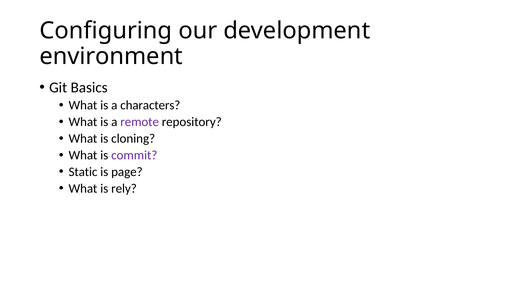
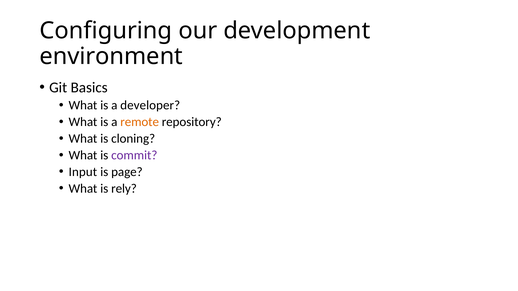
characters: characters -> developer (150, 105)
remote colour: purple -> orange (140, 122)
Static: Static -> Input (83, 172)
